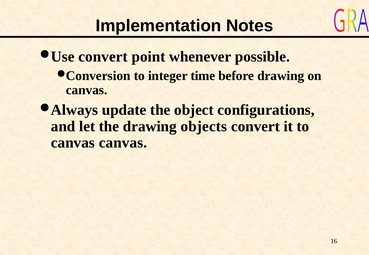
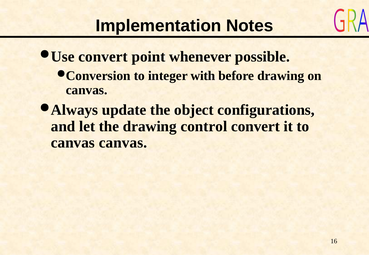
time: time -> with (203, 76)
objects: objects -> control (204, 127)
